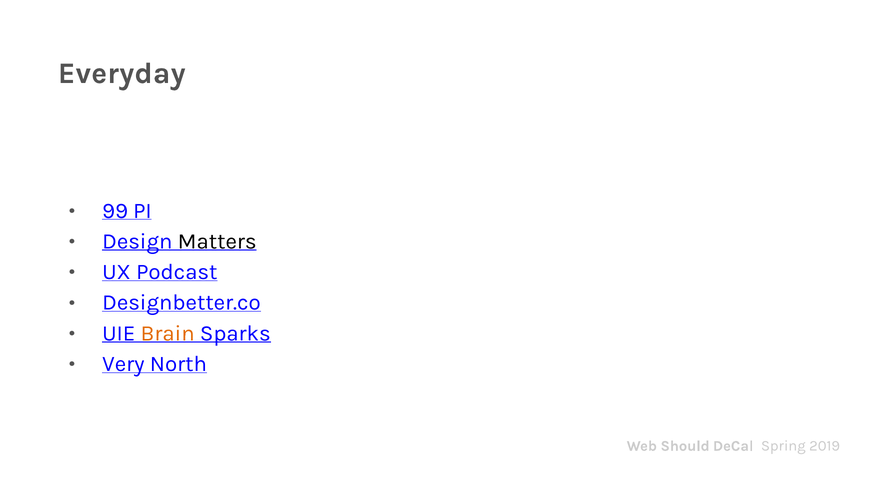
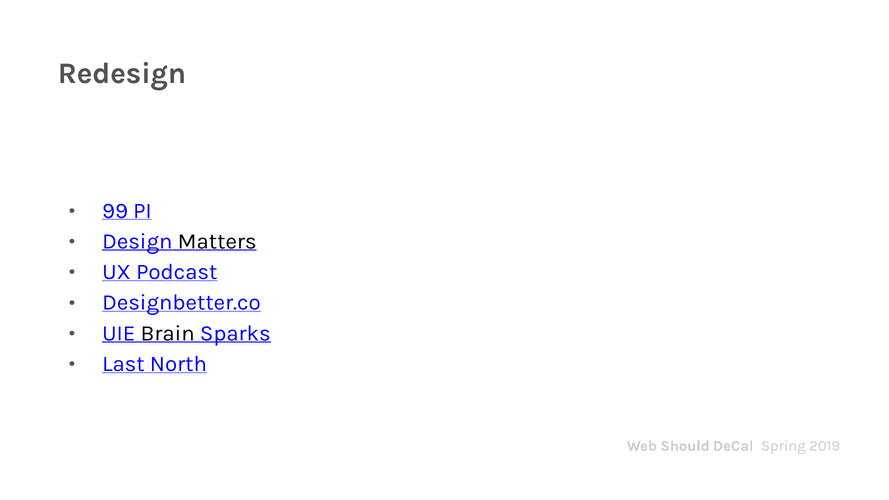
Everyday: Everyday -> Redesign (122, 73)
Brain colour: orange -> black (168, 333)
Very: Very -> Last (123, 364)
